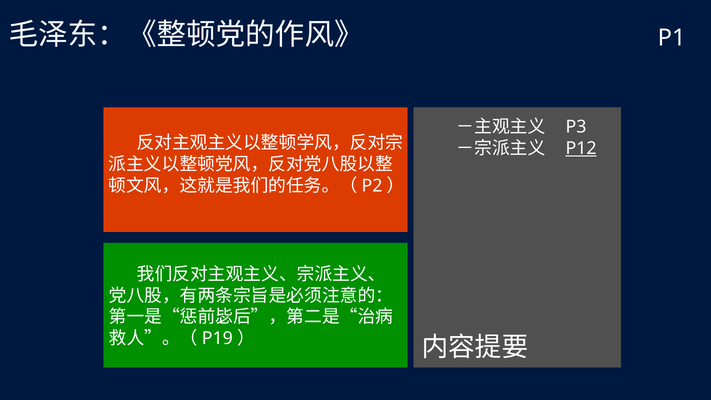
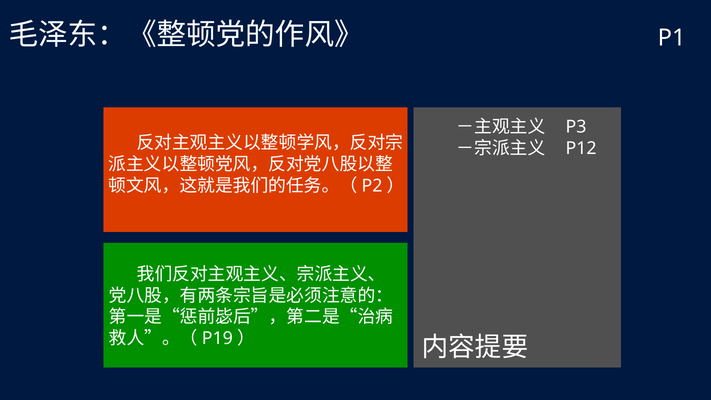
P12 underline: present -> none (581, 148)
